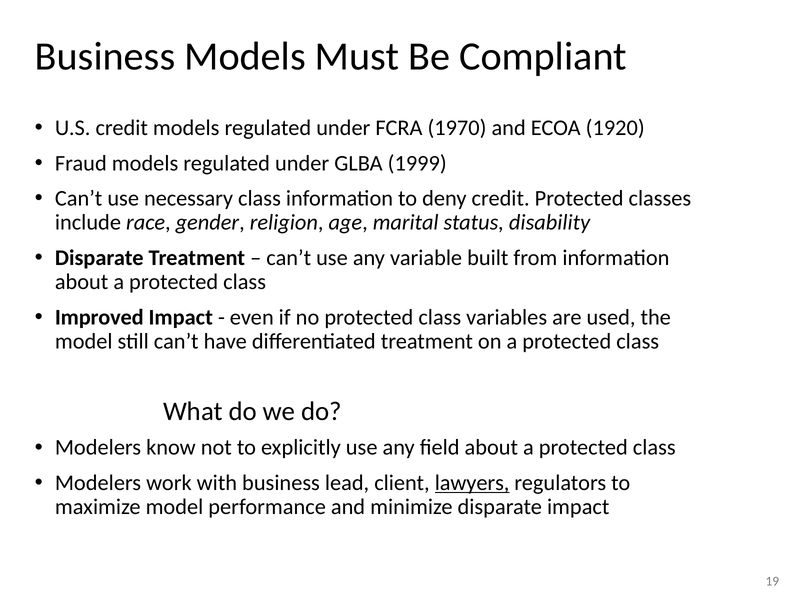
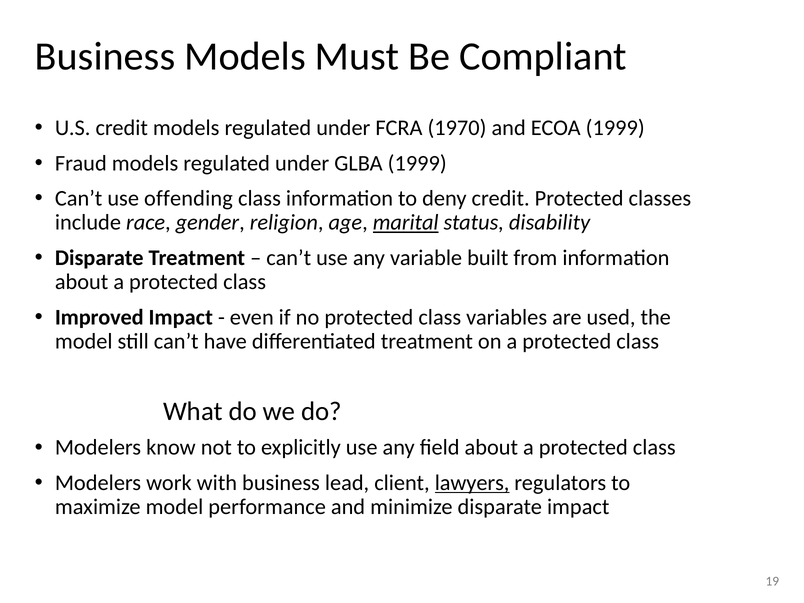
ECOA 1920: 1920 -> 1999 (615, 128)
necessary: necessary -> offending (188, 198)
marital underline: none -> present (406, 223)
